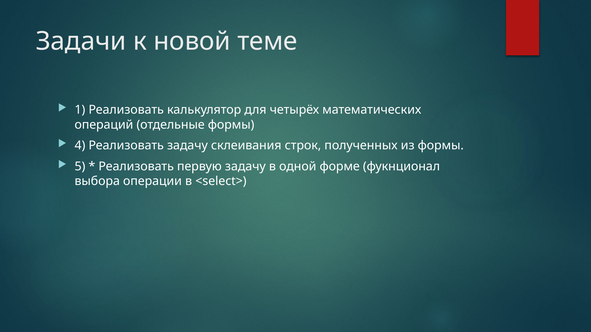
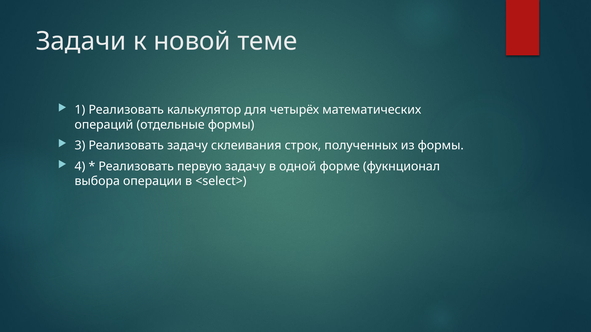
4: 4 -> 3 (80, 146)
5: 5 -> 4 (80, 167)
